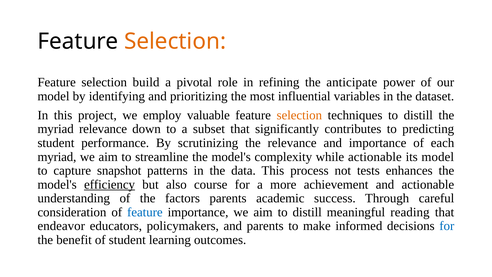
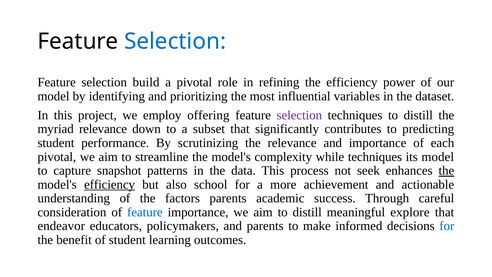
Selection colour: orange -> blue (175, 41)
the anticipate: anticipate -> efficiency (352, 82)
valuable: valuable -> offering (208, 115)
selection colour: orange -> purple (299, 115)
myriad: myriad -> pivotal (57, 157)
while actionable: actionable -> techniques (375, 157)
tests: tests -> seek (368, 170)
the underline: none -> present (446, 170)
course: course -> school (211, 184)
reading: reading -> explore (410, 212)
